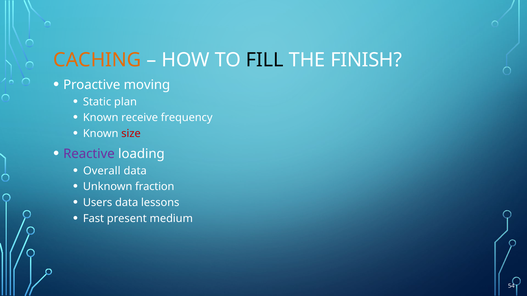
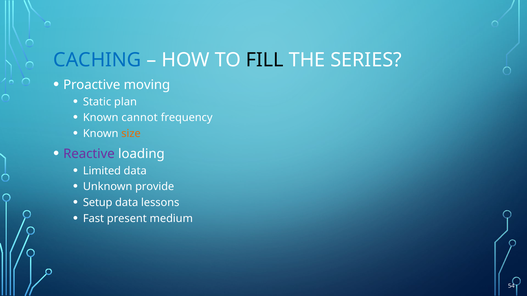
CACHING colour: orange -> blue (97, 60)
FINISH: FINISH -> SERIES (366, 60)
receive: receive -> cannot (140, 118)
size colour: red -> orange (131, 134)
Overall: Overall -> Limited (102, 171)
fraction: fraction -> provide (155, 187)
Users: Users -> Setup (98, 203)
